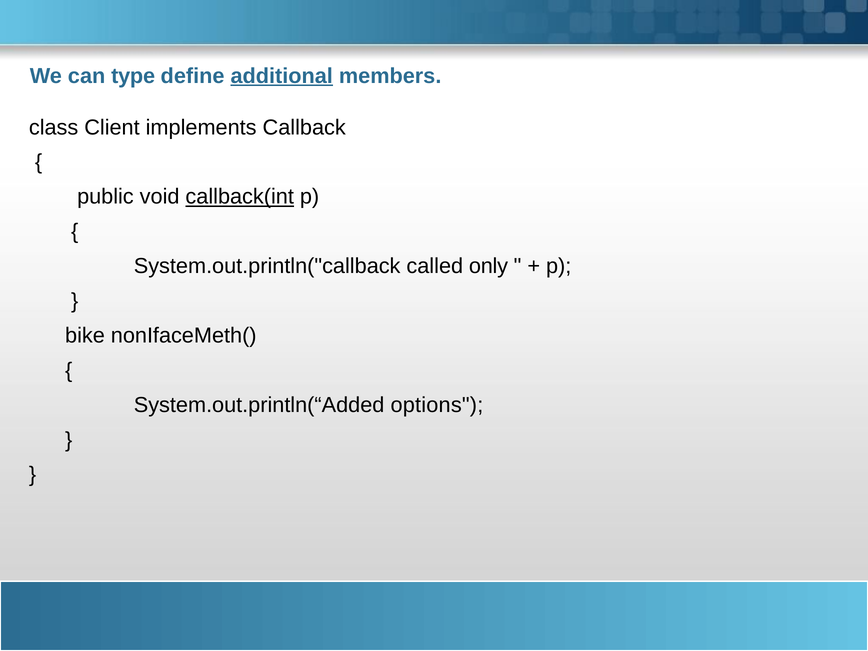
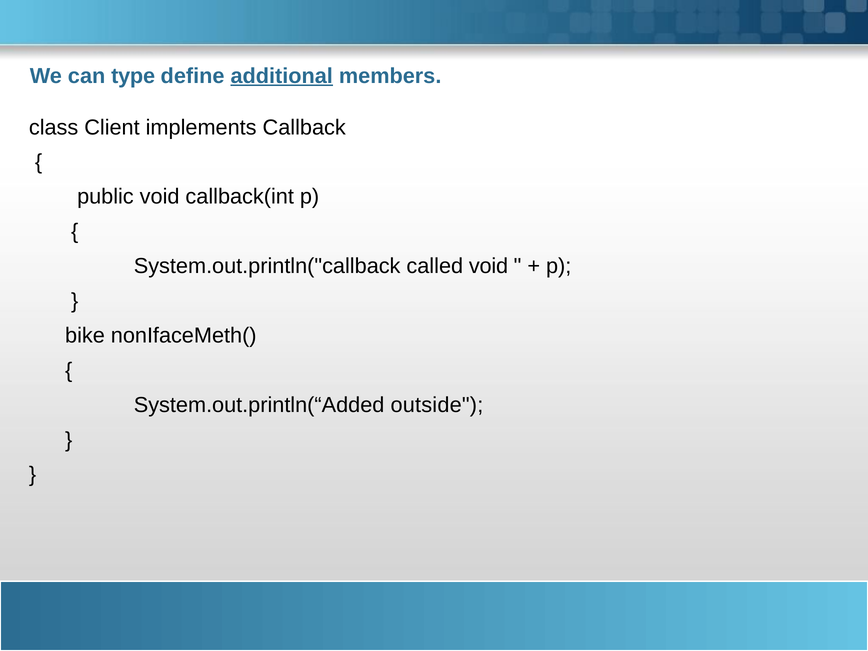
callback(int underline: present -> none (240, 197)
called only: only -> void (488, 266)
options: options -> outside (437, 405)
